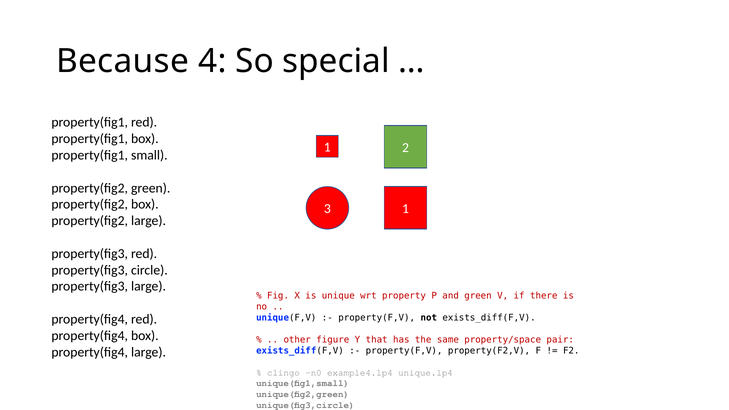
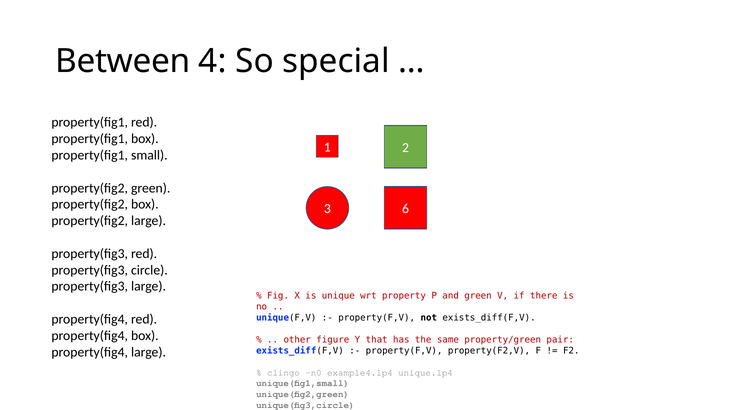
Because: Because -> Between (123, 61)
3 1: 1 -> 6 (406, 209)
property/space: property/space -> property/green (503, 340)
